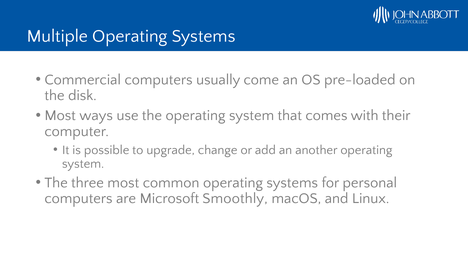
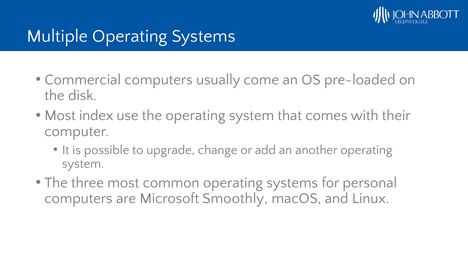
ways: ways -> index (96, 116)
